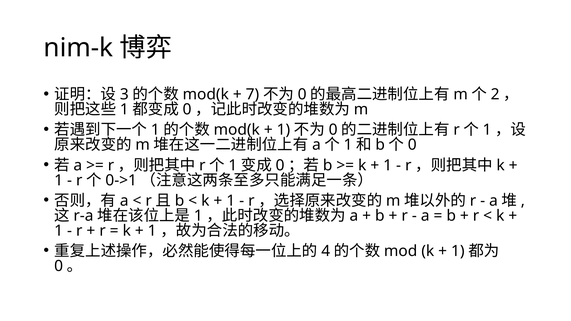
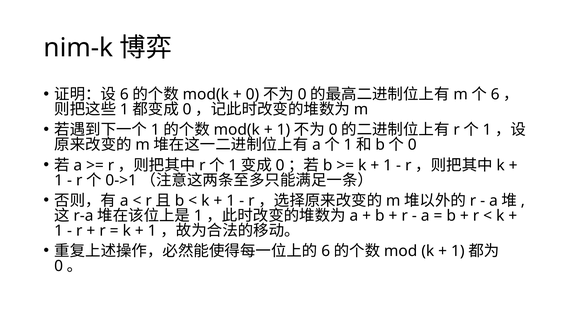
3: 3 -> 6 (124, 95)
7: 7 -> 0 (252, 95)
2: 2 -> 6 (495, 95)
4: 4 -> 6 (326, 251)
